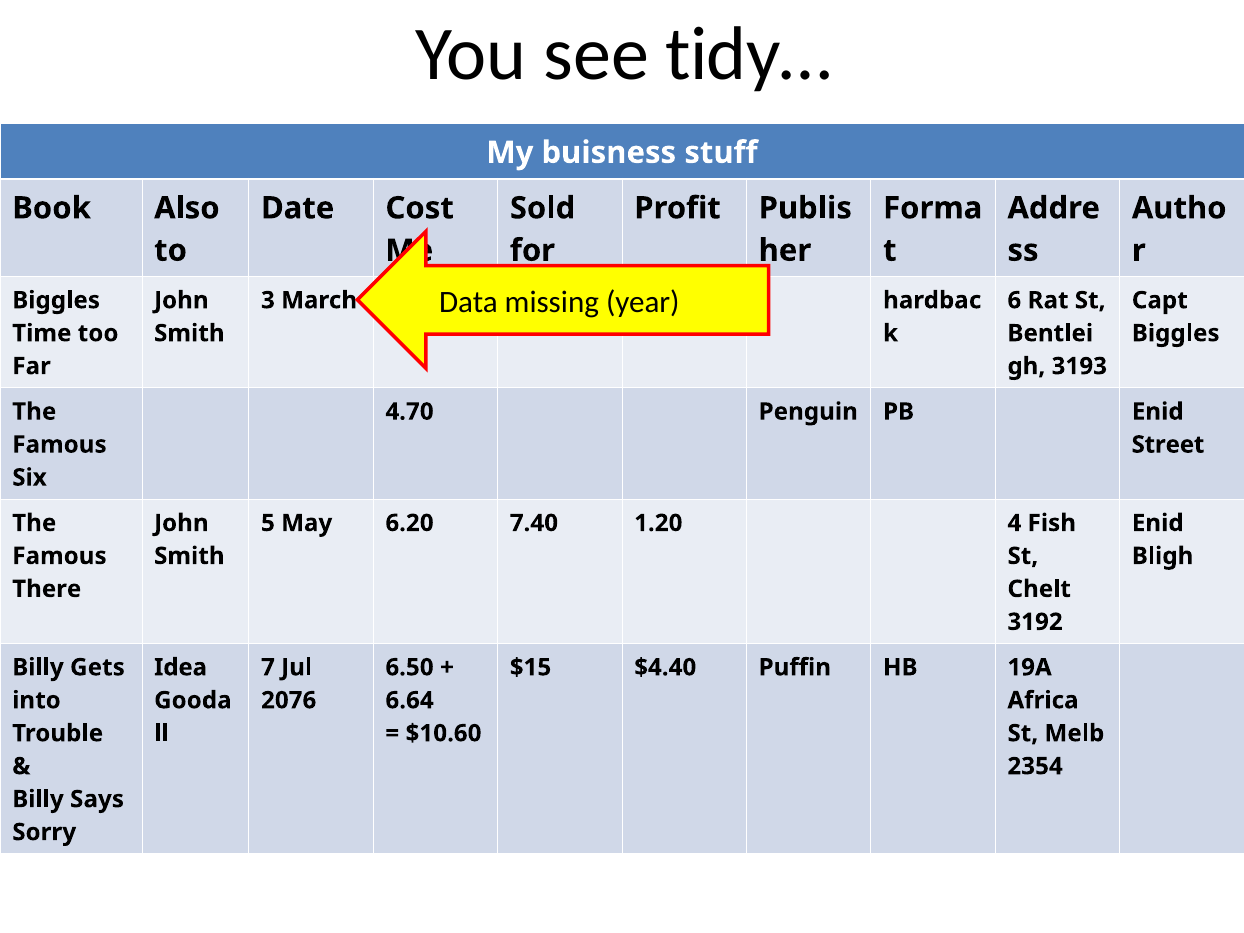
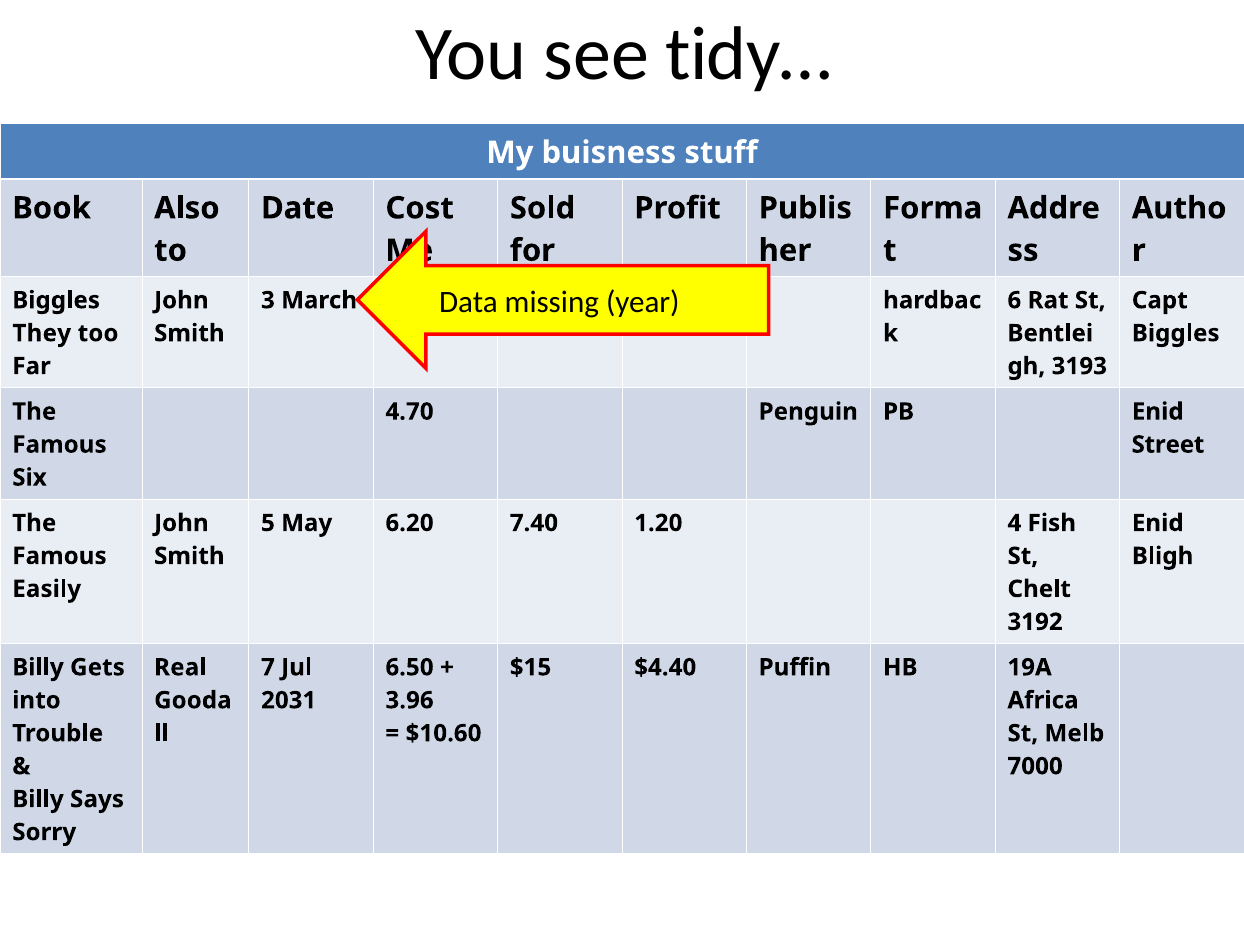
Time: Time -> They (42, 333)
There: There -> Easily (47, 589)
Idea: Idea -> Real (180, 667)
2076: 2076 -> 2031 (289, 700)
6.64: 6.64 -> 3.96 (410, 700)
2354: 2354 -> 7000 (1035, 766)
